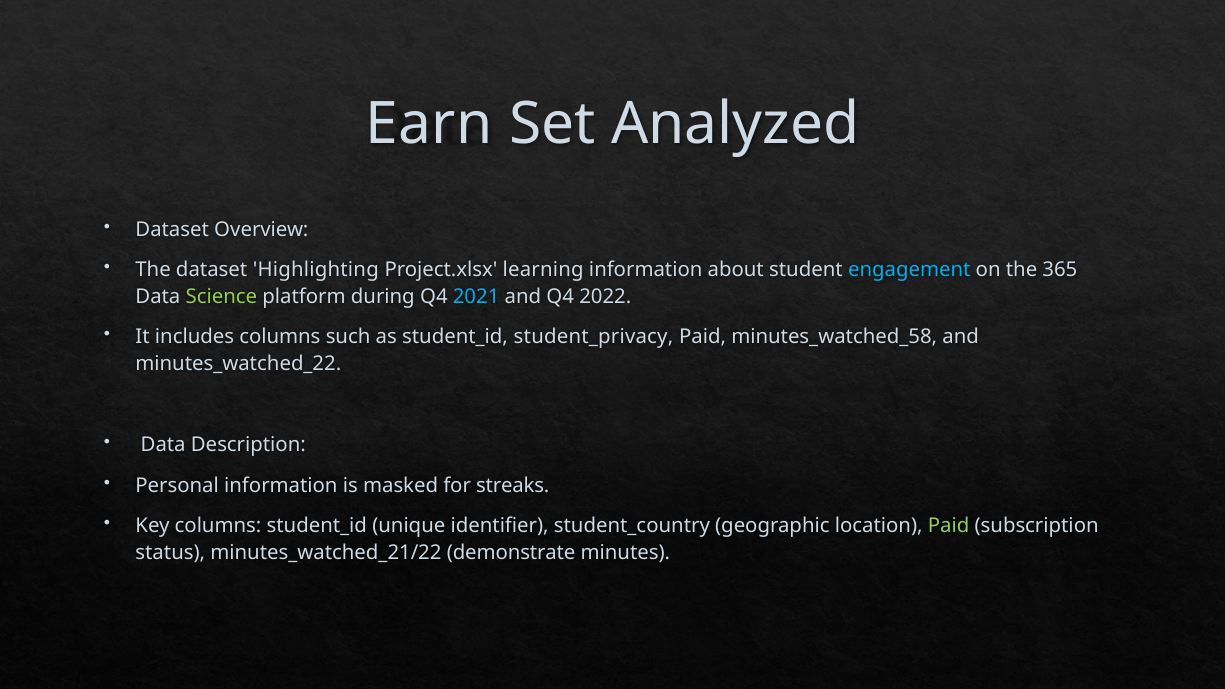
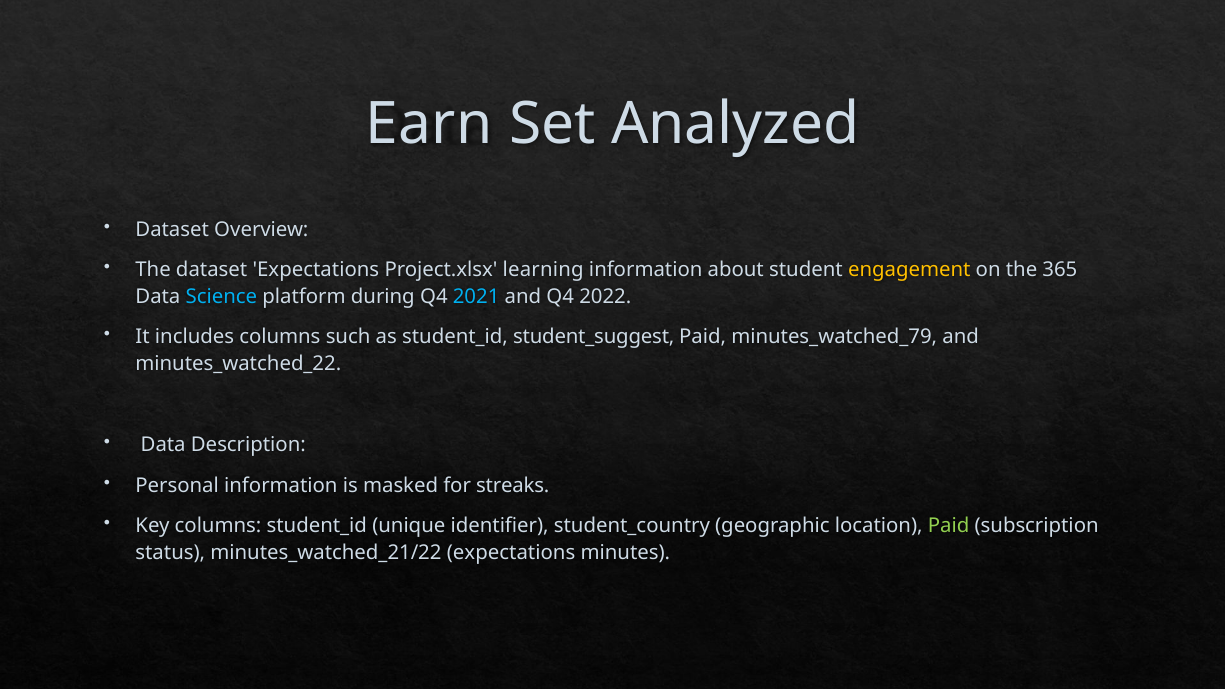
dataset Highlighting: Highlighting -> Expectations (316, 270)
engagement colour: light blue -> yellow (909, 270)
Science colour: light green -> light blue (221, 297)
student_privacy: student_privacy -> student_suggest (594, 337)
minutes_watched_58: minutes_watched_58 -> minutes_watched_79 (834, 337)
minutes_watched_21/22 demonstrate: demonstrate -> expectations (511, 553)
